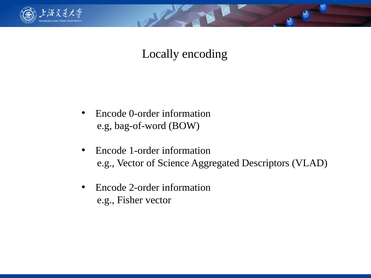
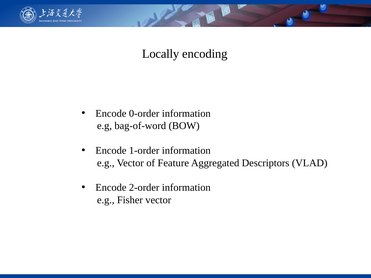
Science: Science -> Feature (173, 163)
